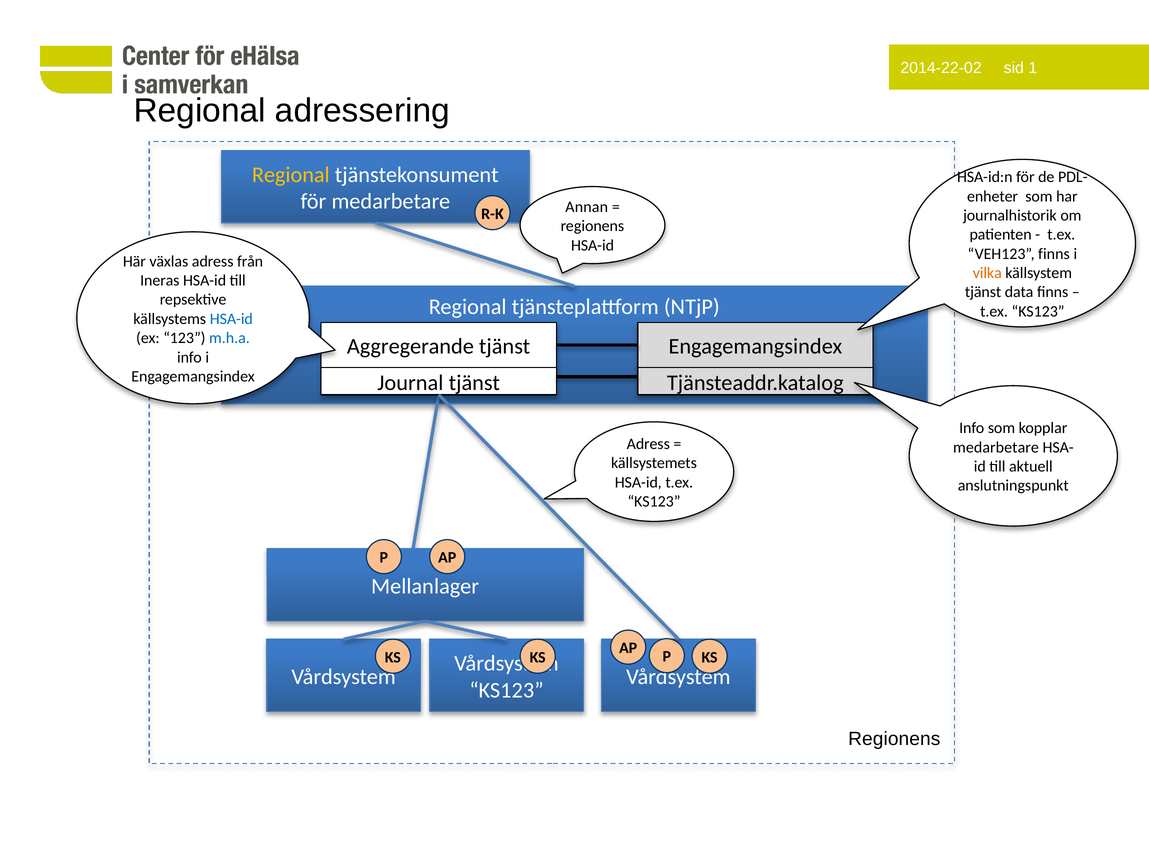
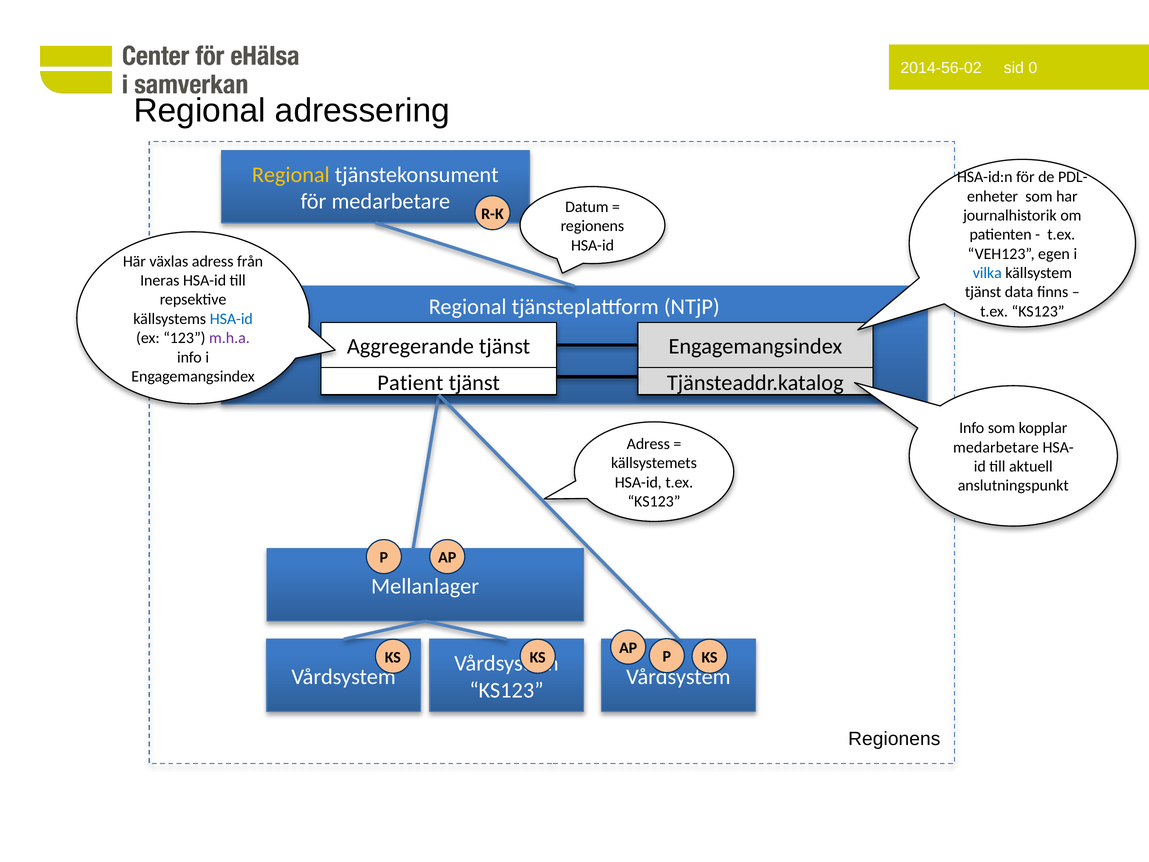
2014-22-02: 2014-22-02 -> 2014-56-02 (941, 68)
1: 1 -> 0 (1033, 68)
Annan: Annan -> Datum (587, 207)
VEH123 finns: finns -> egen (1054, 254)
vilka colour: orange -> blue (987, 273)
m.h.a colour: blue -> purple (229, 338)
Journal: Journal -> Patient (410, 383)
